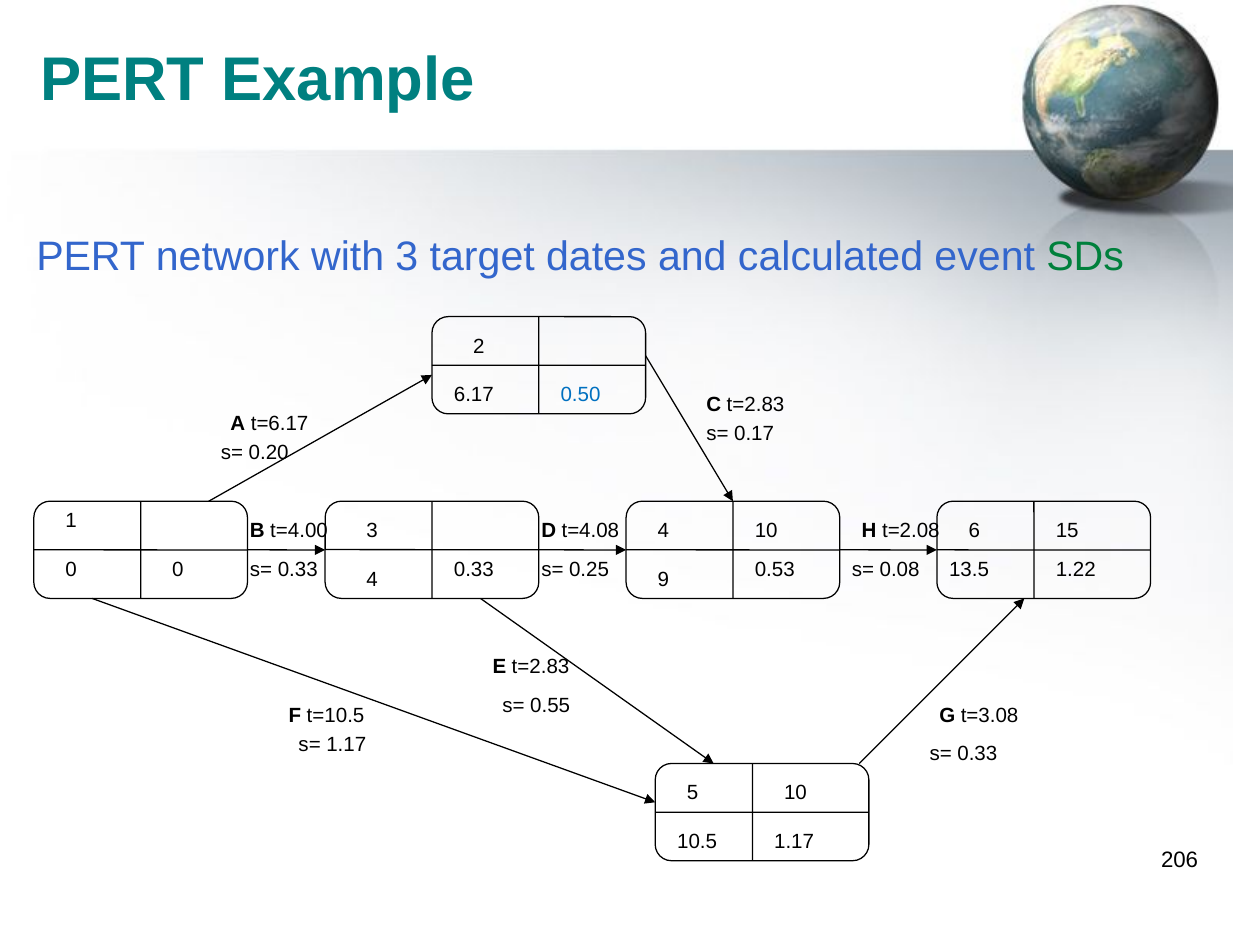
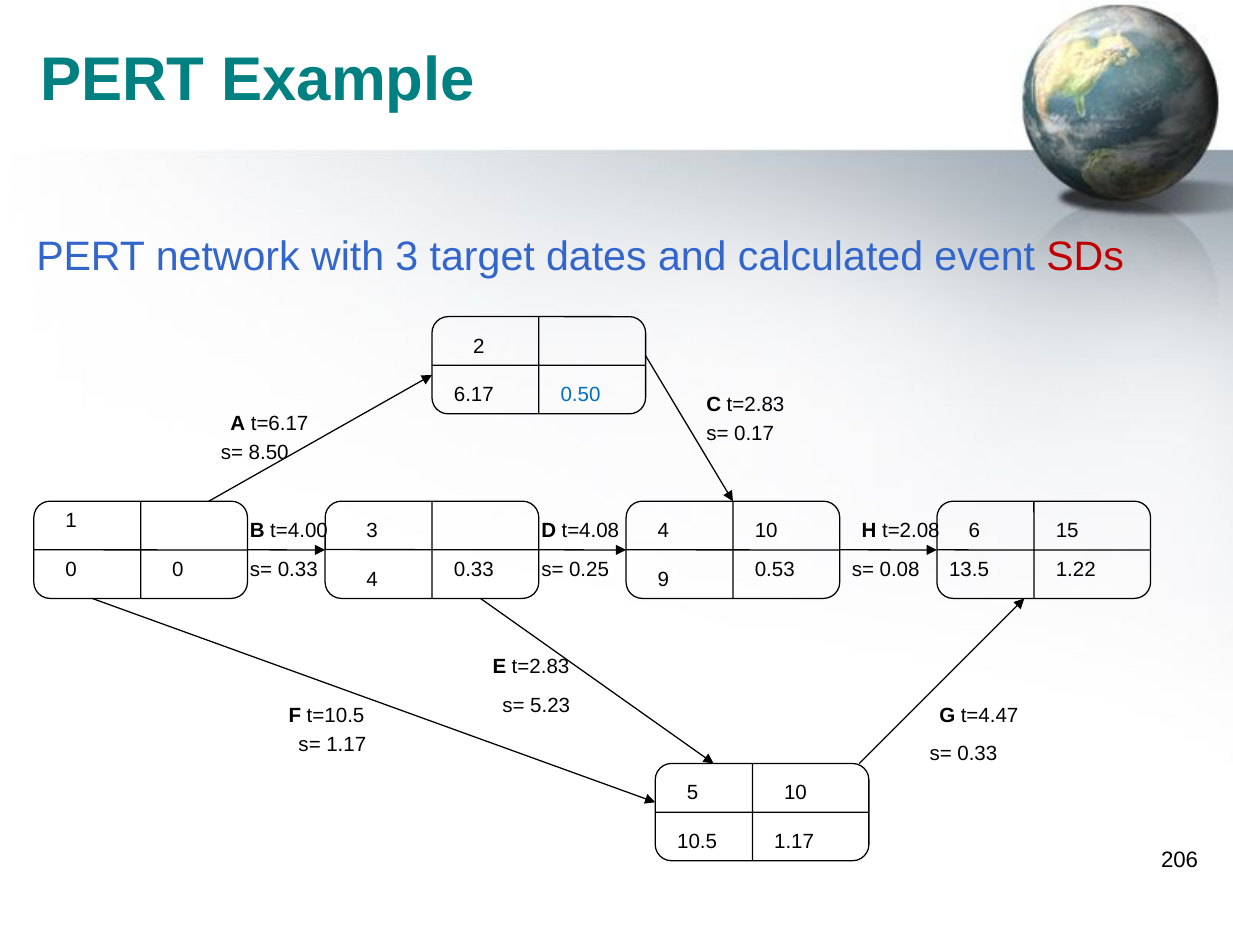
SDs colour: green -> red (1085, 257)
0.20: 0.20 -> 8.50 (269, 453)
0.55: 0.55 -> 5.23 (550, 705)
t=3.08: t=3.08 -> t=4.47 (990, 715)
